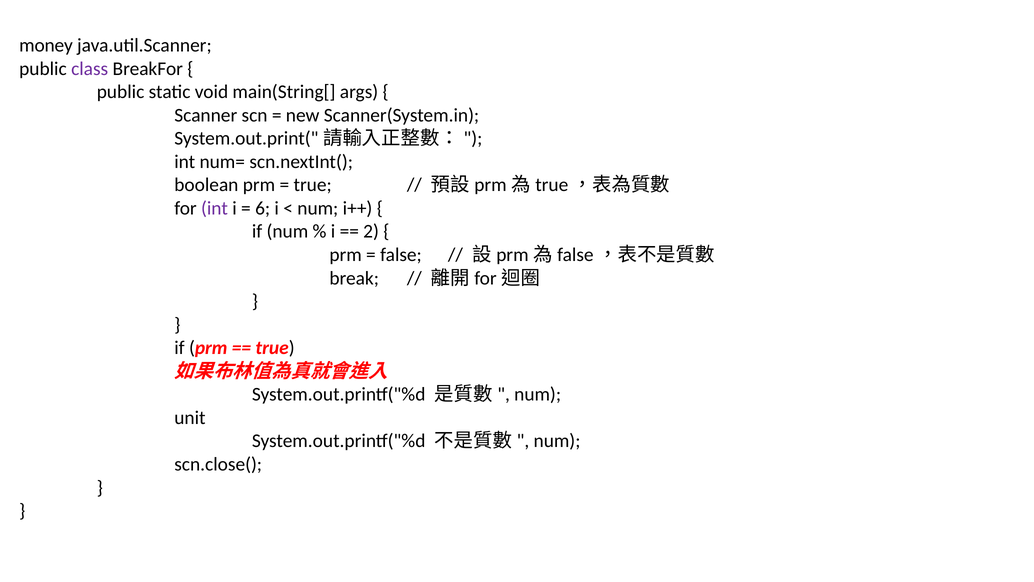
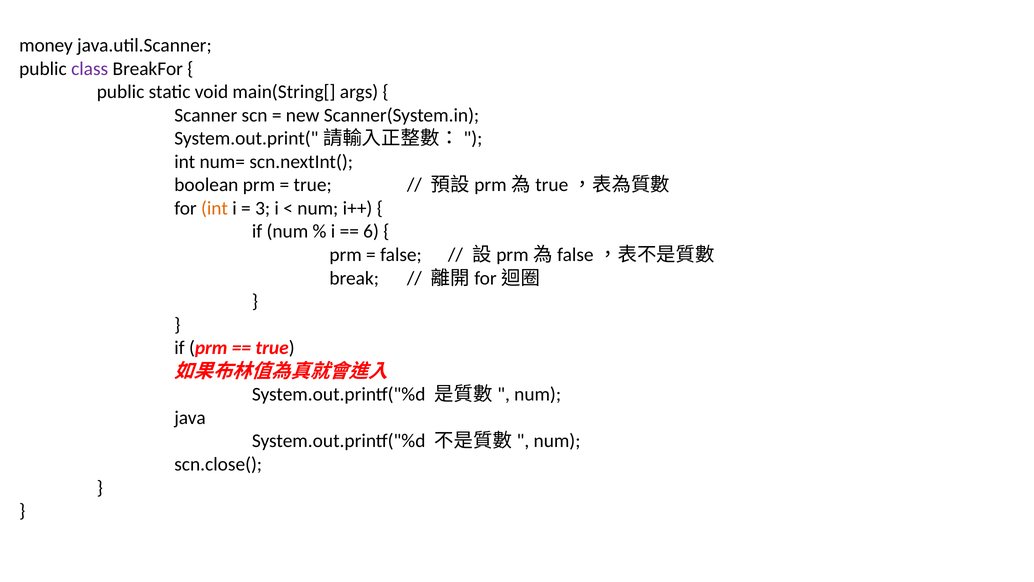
int colour: purple -> orange (215, 208)
6: 6 -> 3 (263, 208)
2: 2 -> 6 (371, 231)
unit: unit -> java (190, 418)
